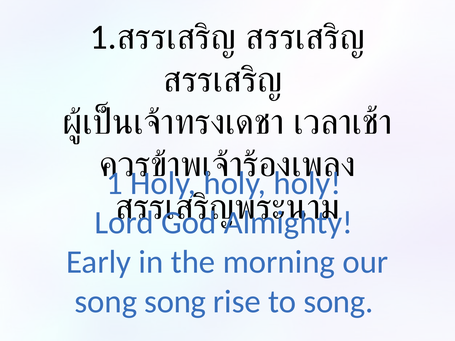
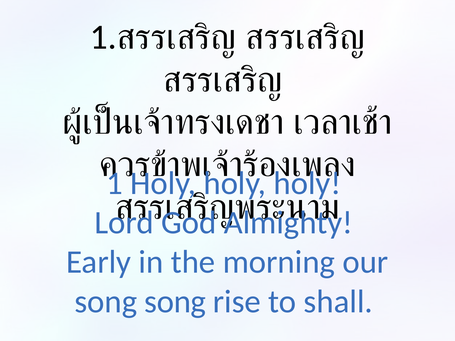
to song: song -> shall (338, 302)
